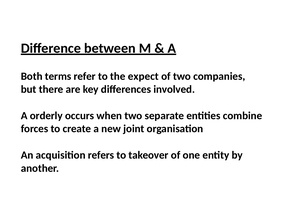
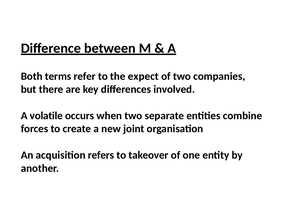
orderly: orderly -> volatile (46, 116)
